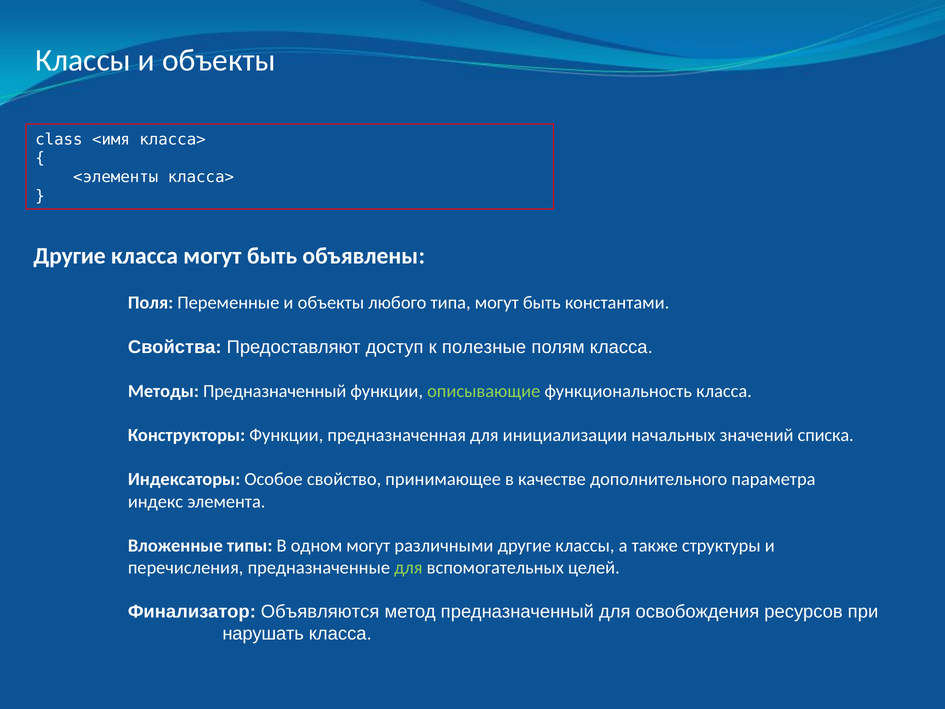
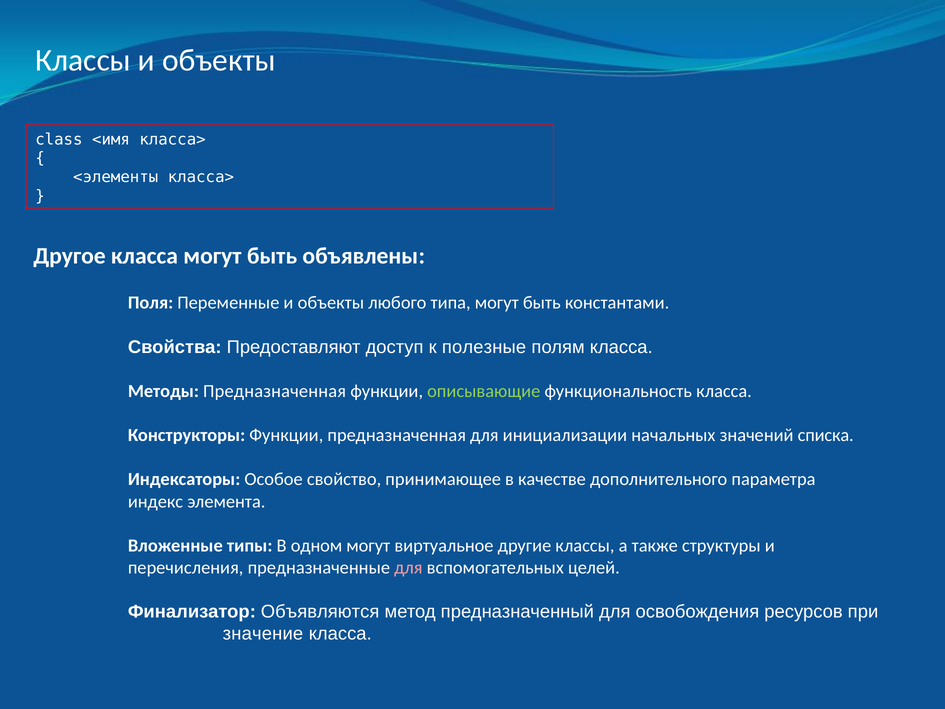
Другие: Другие -> Другое (70, 256)
Методы Предназначенный: Предназначенный -> Предназначенная (275, 391)
различными: различными -> виртуальное (444, 545)
для colour: light green -> pink (408, 567)
нарушать: нарушать -> значение (263, 634)
